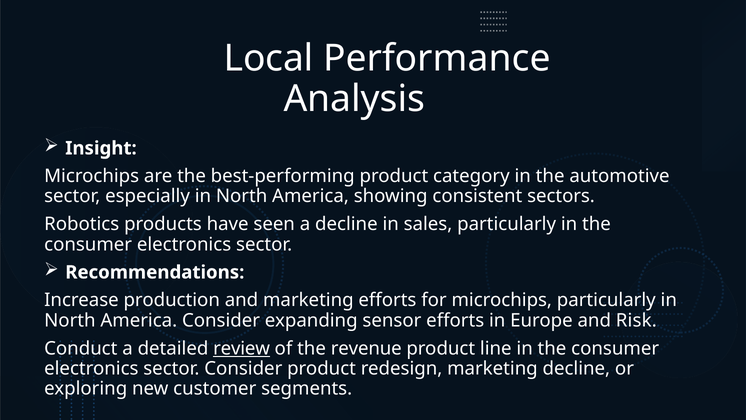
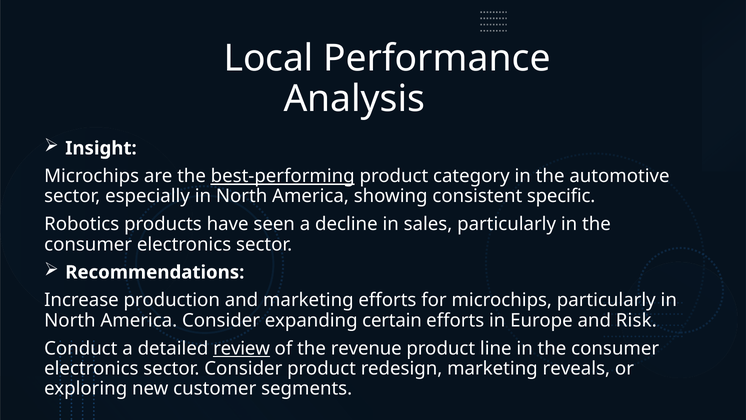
best-performing underline: none -> present (283, 176)
sectors: sectors -> specific (561, 196)
sensor: sensor -> certain (392, 320)
marketing decline: decline -> reveals (576, 368)
